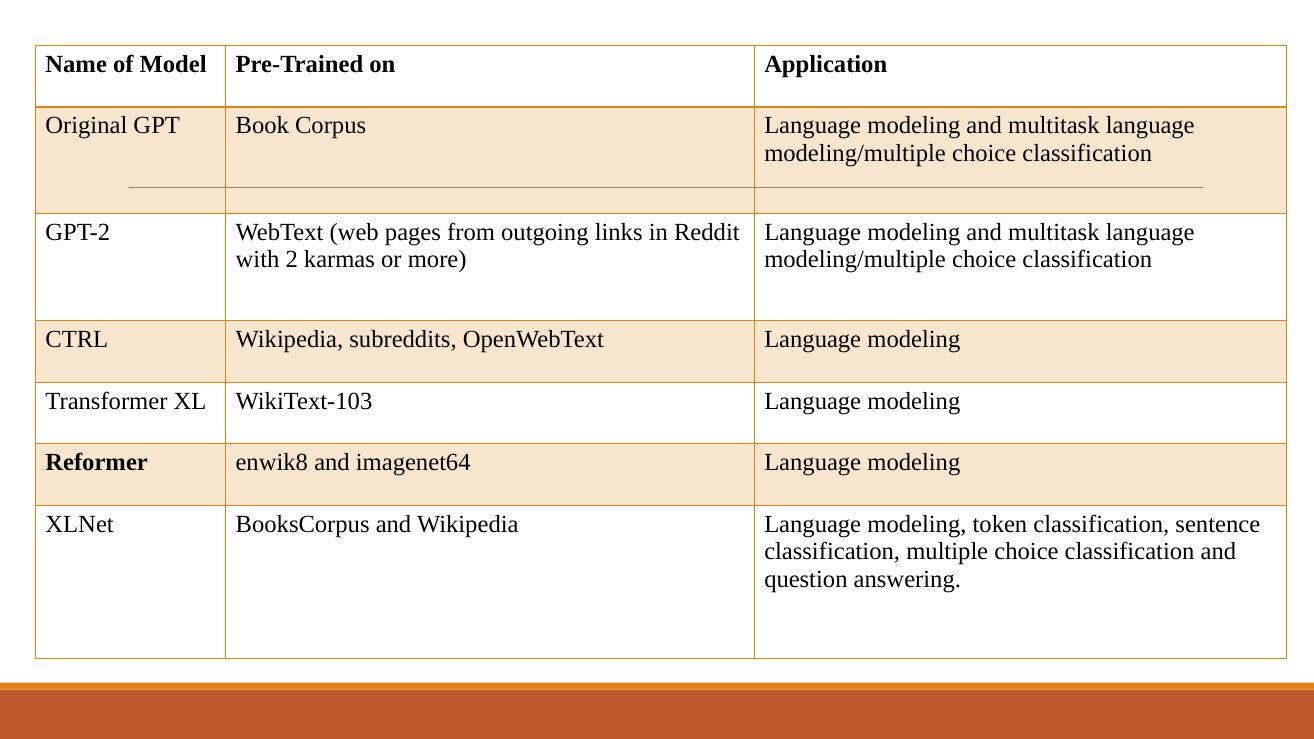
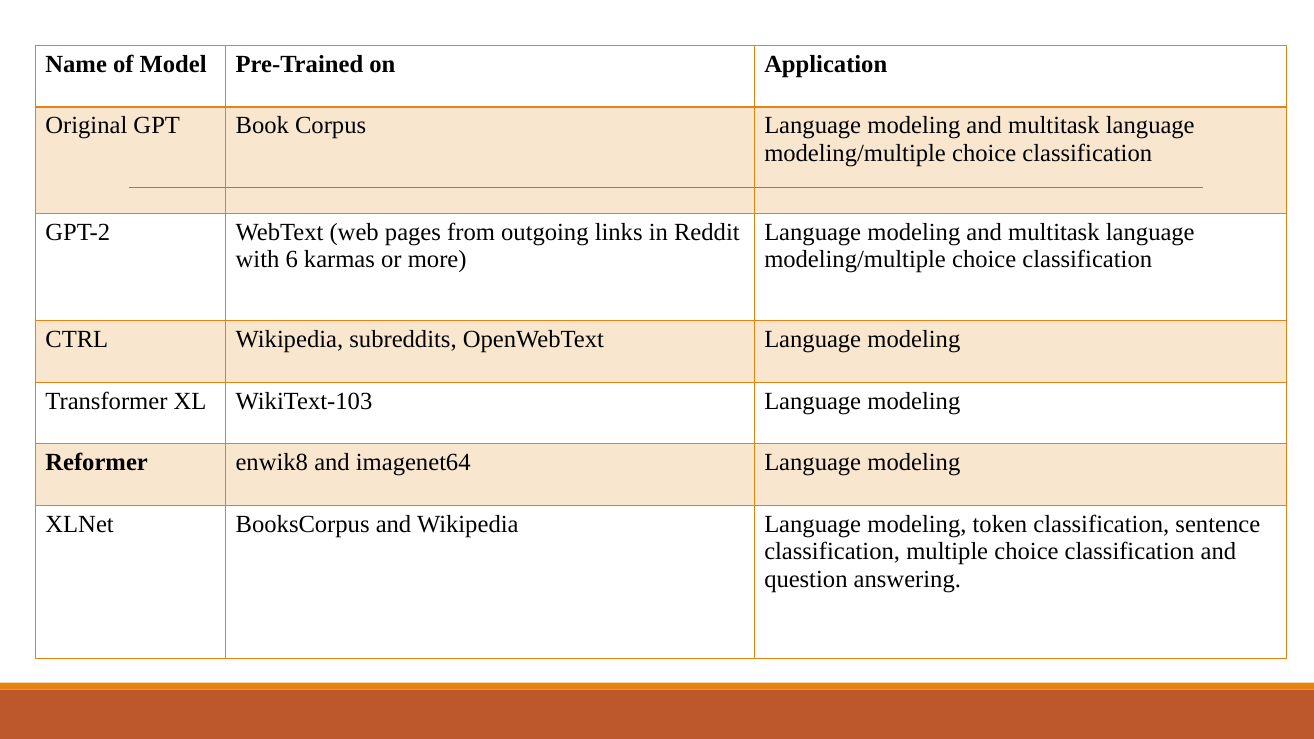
2: 2 -> 6 (292, 260)
